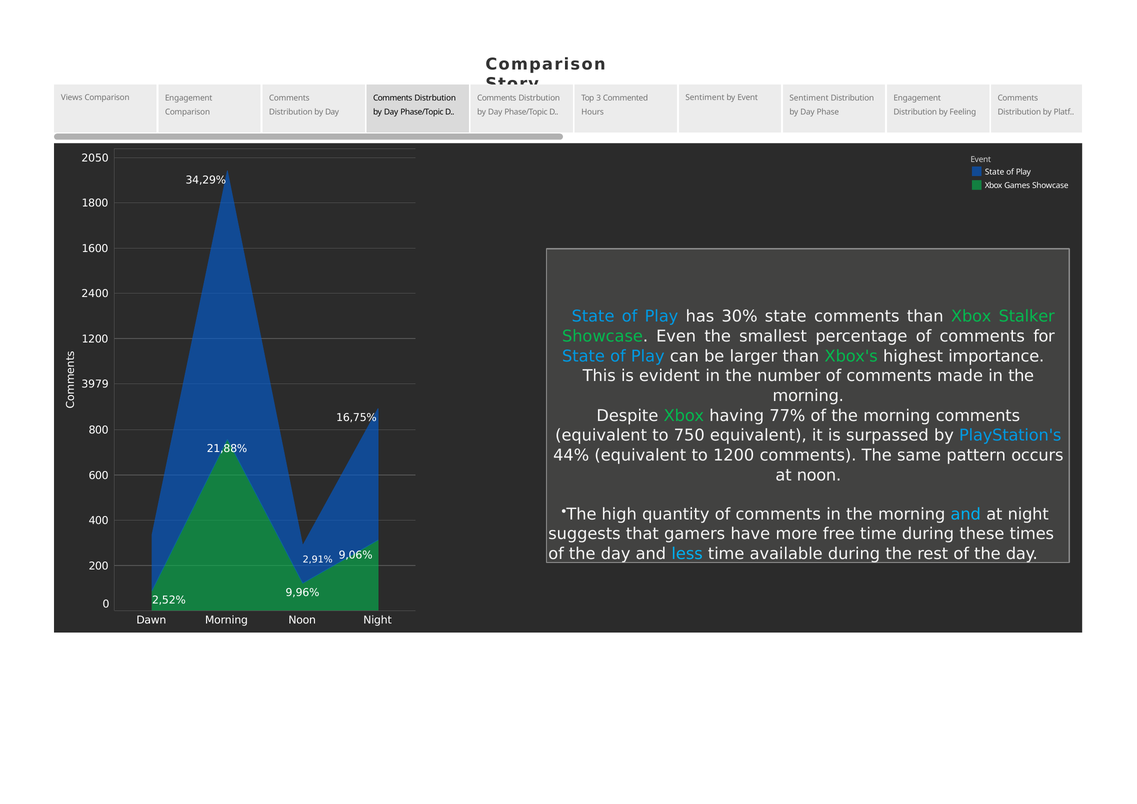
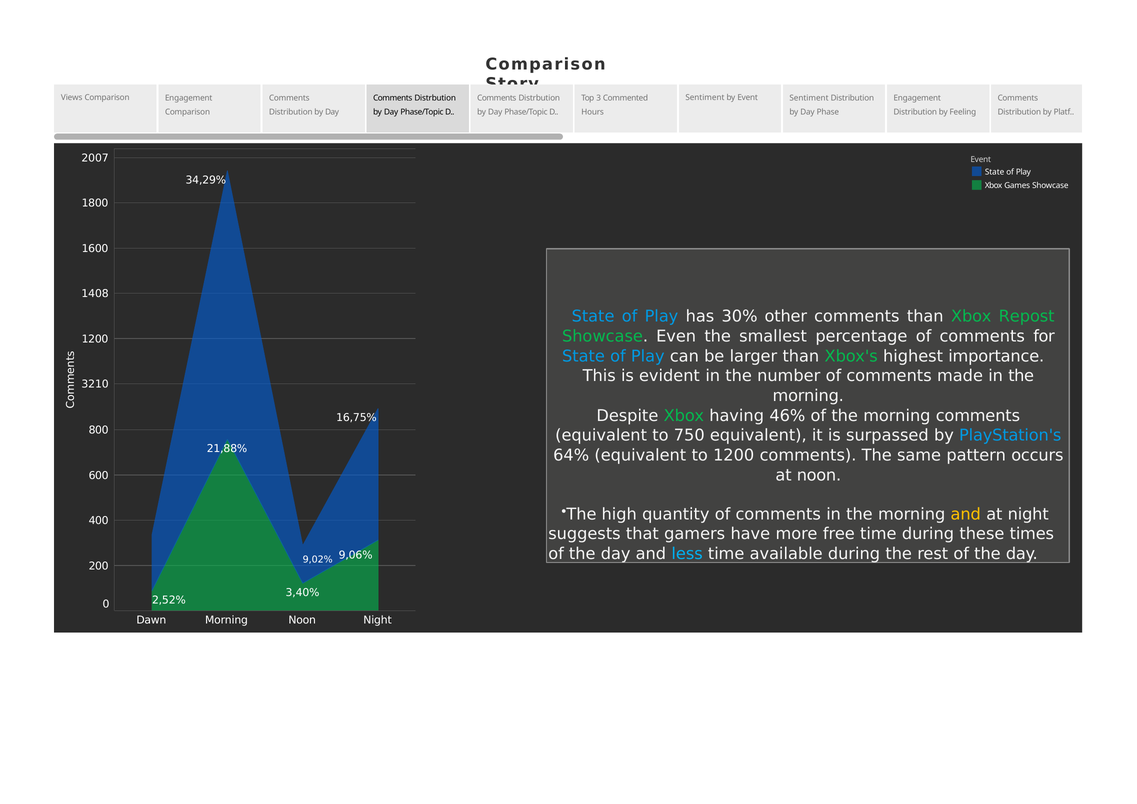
2050: 2050 -> 2007 (95, 158)
2400: 2400 -> 1408 (95, 294)
30% state: state -> other (786, 316)
Stalker: Stalker -> Repost (1027, 316)
3979: 3979 -> 3210 (95, 384)
77%: 77% -> 46% (787, 415)
44%: 44% -> 64% (571, 455)
and colour: light blue -> yellow (966, 514)
2,91%: 2,91% -> 9,02% (318, 559)
9,96%: 9,96% -> 3,40% (303, 592)
